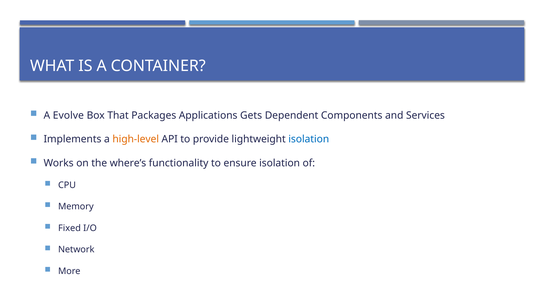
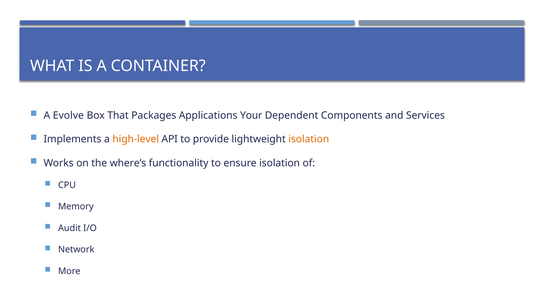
Gets: Gets -> Your (251, 115)
isolation colour: blue -> orange (309, 139)
Fixed: Fixed -> Audit (70, 228)
